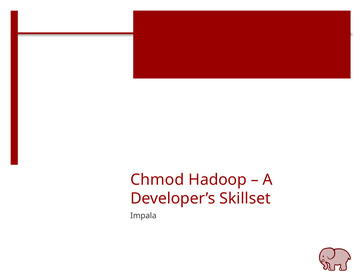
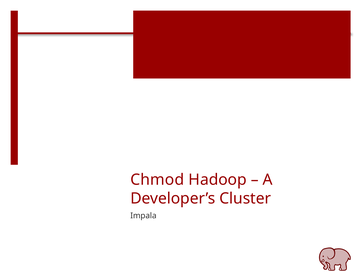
Skillset: Skillset -> Cluster (245, 198)
